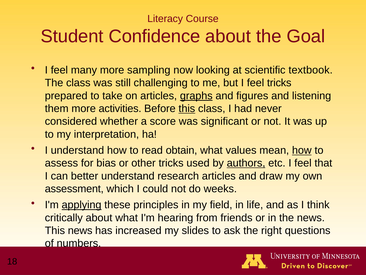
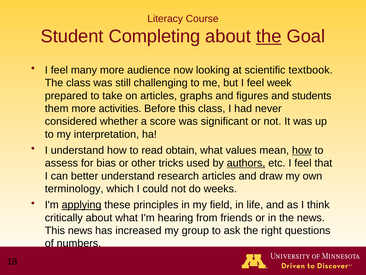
Confidence: Confidence -> Completing (154, 36)
the underline: none -> present (269, 36)
sampling: sampling -> audience (149, 70)
feel tricks: tricks -> week (279, 83)
graphs underline: present -> none (196, 96)
listening: listening -> students (312, 96)
this underline: present -> none (187, 108)
assessment: assessment -> terminology (74, 189)
slides: slides -> group (195, 230)
